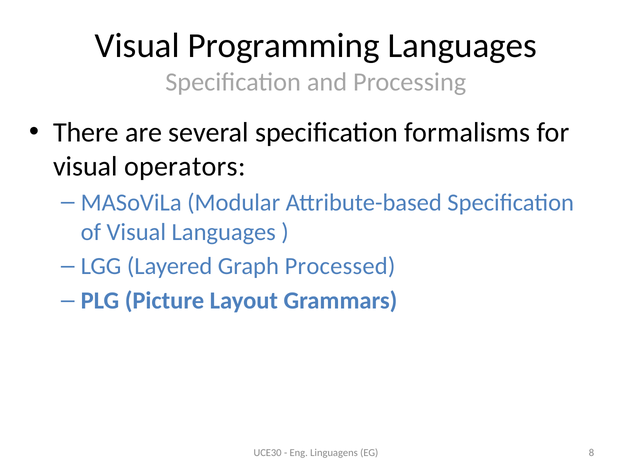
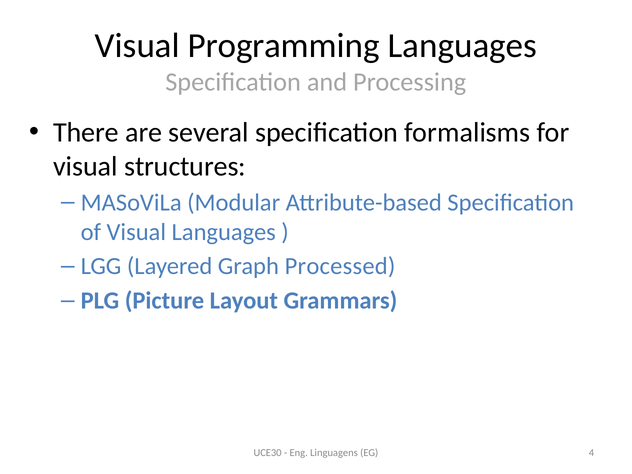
operators: operators -> structures (185, 166)
8: 8 -> 4 (591, 453)
